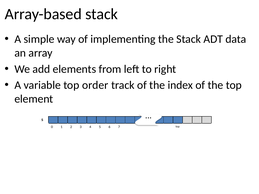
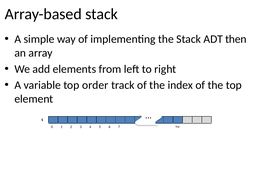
data: data -> then (236, 39)
